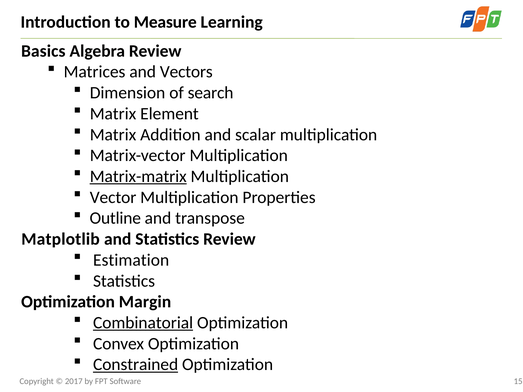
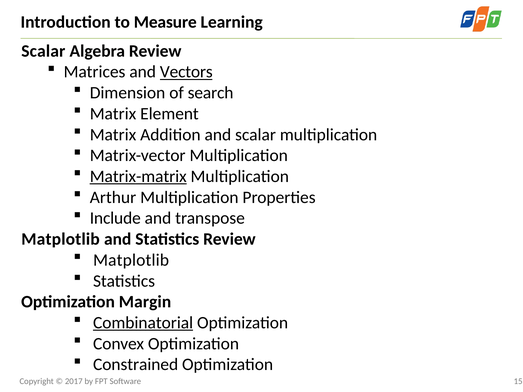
Basics: Basics -> Scalar (43, 51)
Vectors underline: none -> present (186, 72)
Vector: Vector -> Arthur (113, 197)
Outline: Outline -> Include (115, 218)
Estimation: Estimation -> Matplotlib (131, 260)
Constrained underline: present -> none (136, 365)
